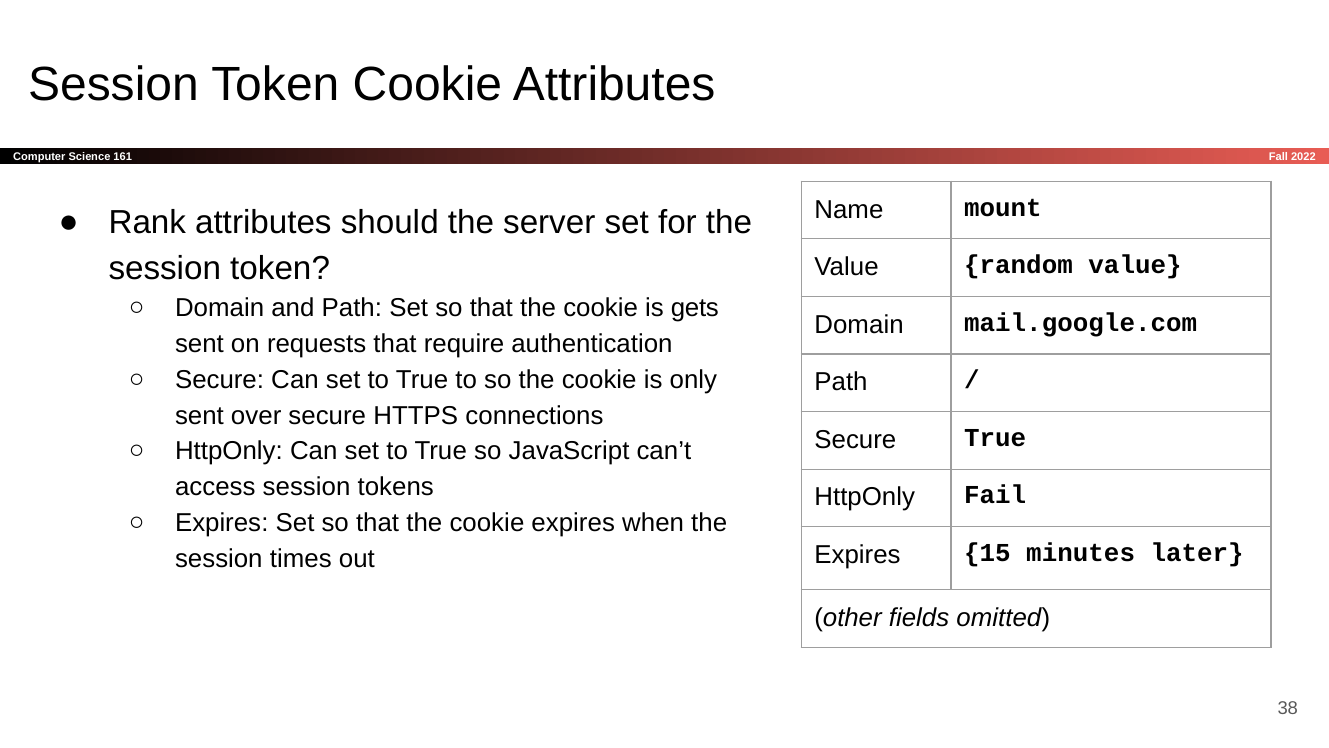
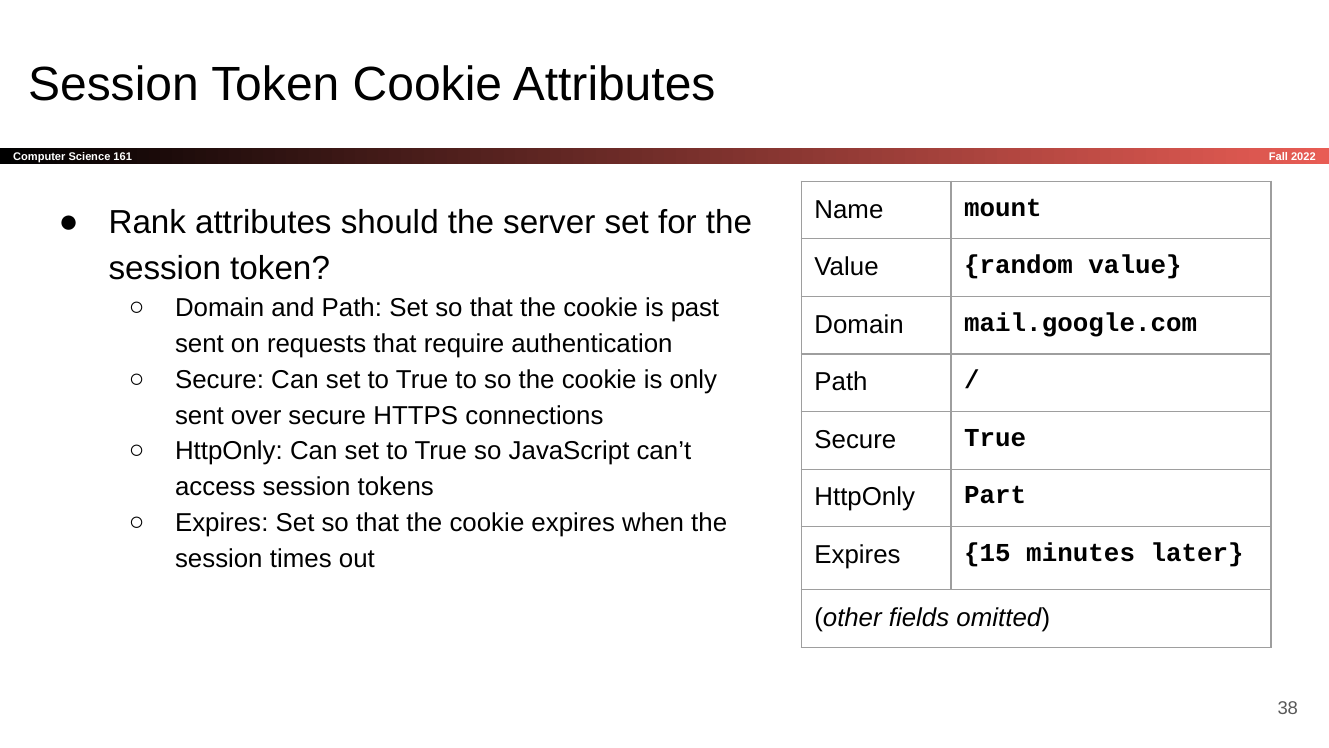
gets: gets -> past (695, 308)
Fail: Fail -> Part (995, 495)
